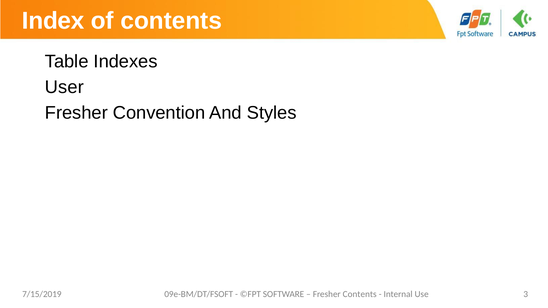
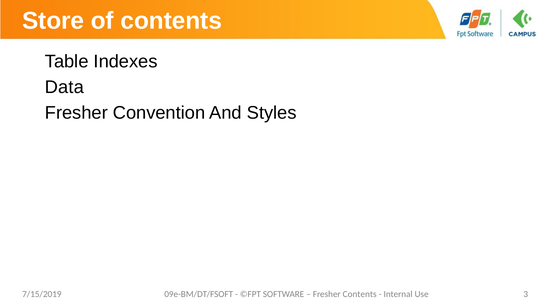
Index: Index -> Store (53, 21)
User: User -> Data (64, 87)
